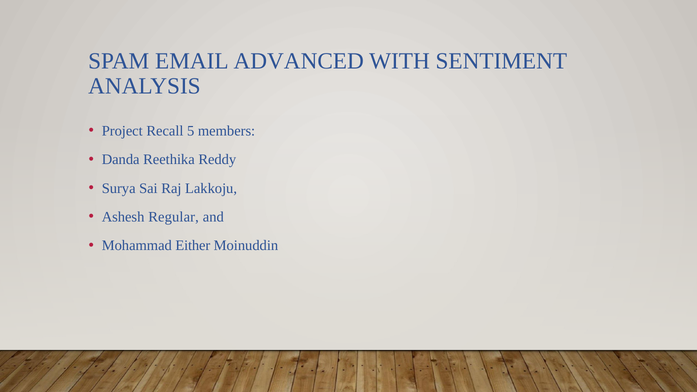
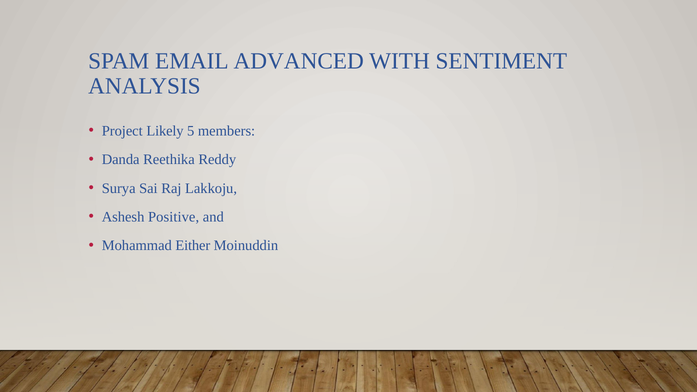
Recall: Recall -> Likely (165, 131)
Regular: Regular -> Positive (174, 217)
